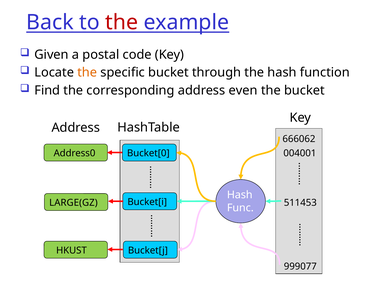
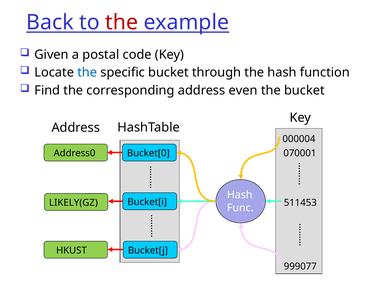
the colour: orange -> blue (87, 72)
666062: 666062 -> 000004 (299, 139)
004001: 004001 -> 070001 (300, 153)
LARGE(GZ: LARGE(GZ -> LIKELY(GZ (73, 203)
